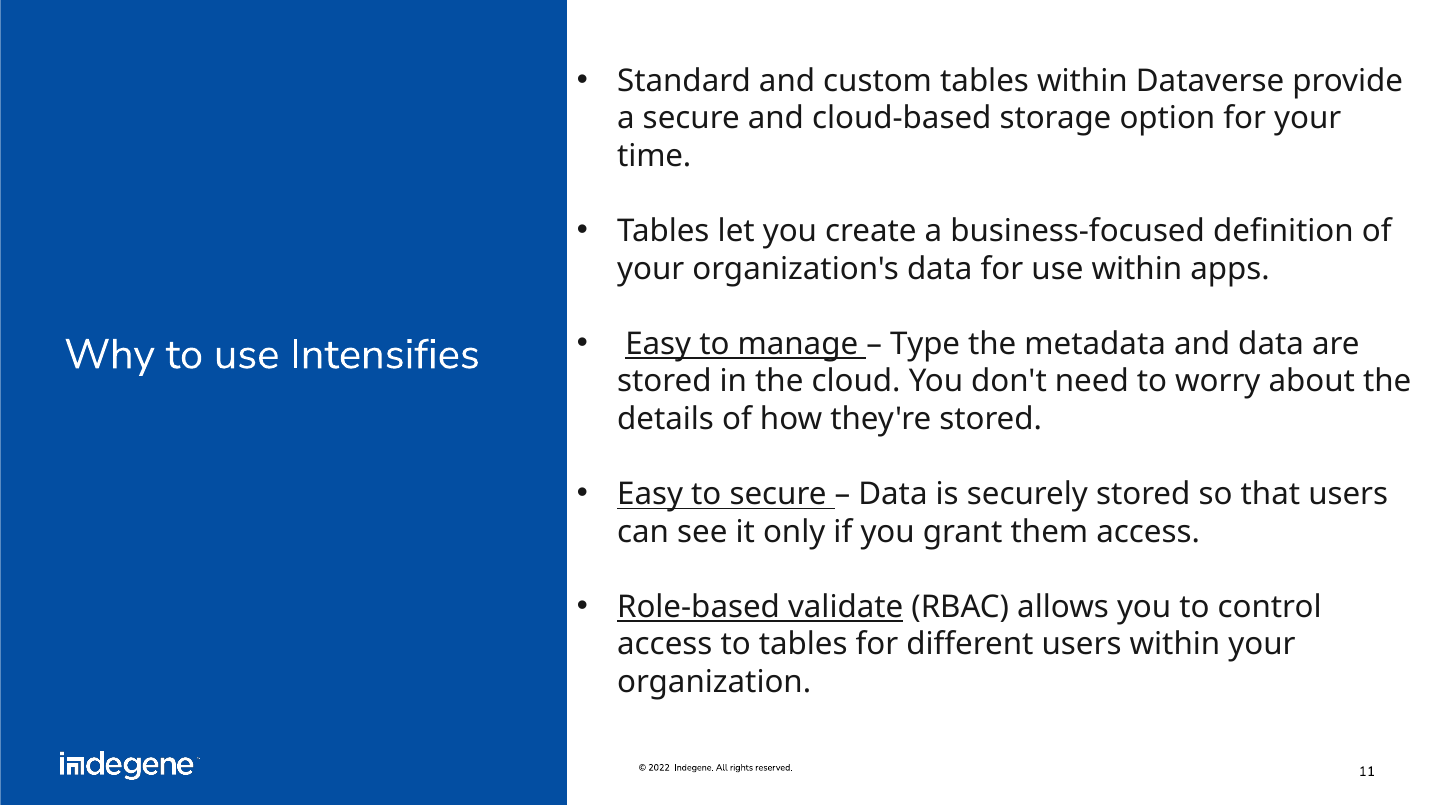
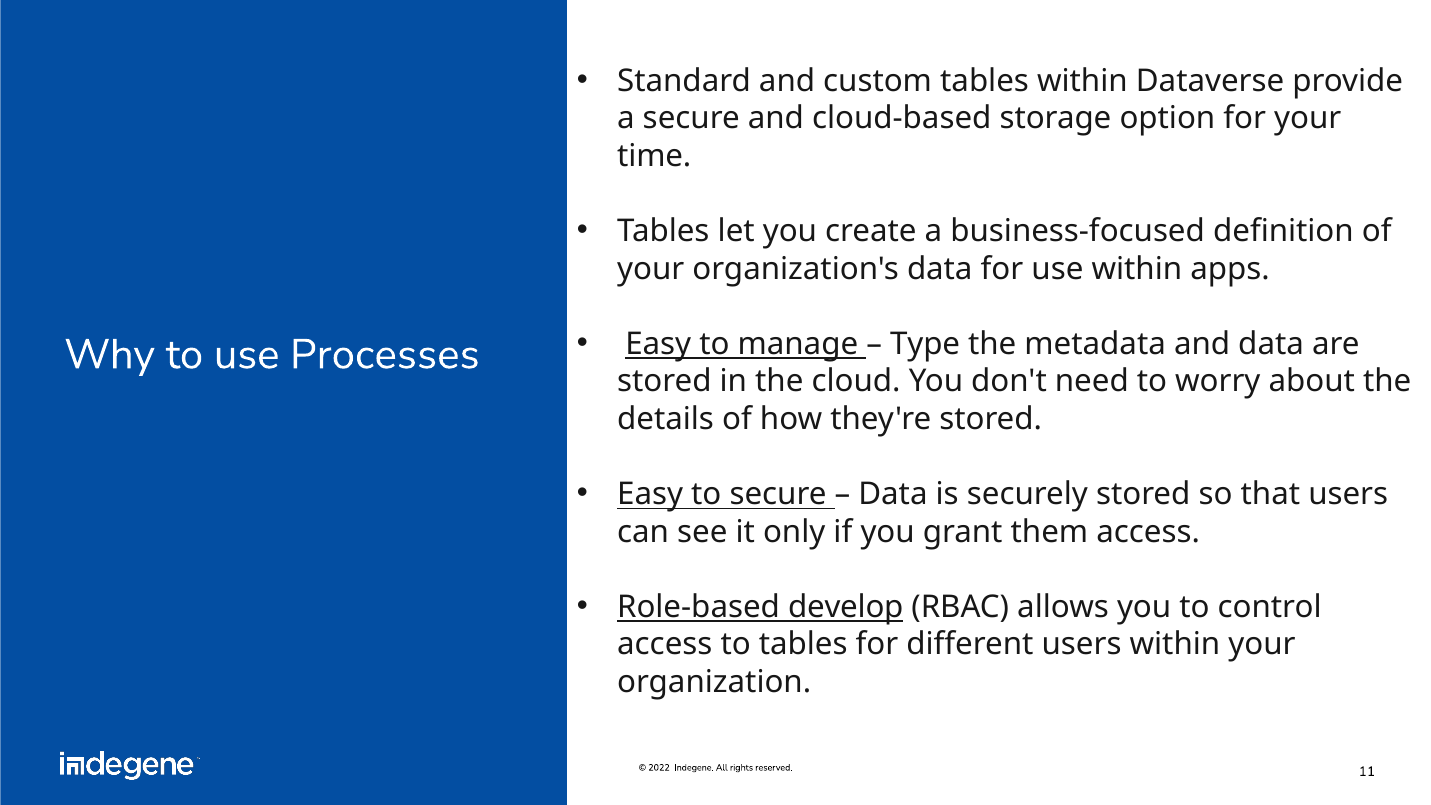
Intensifies: Intensifies -> Processes (385, 354)
validate: validate -> develop (846, 607)
